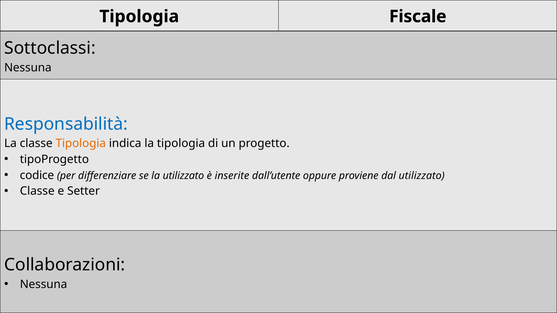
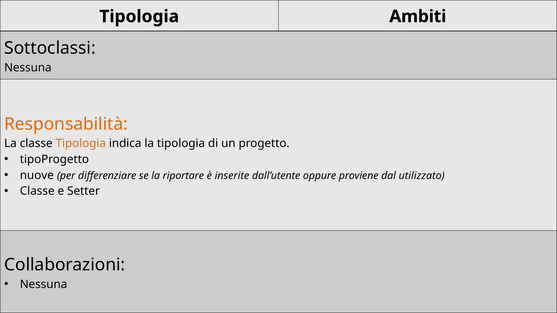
Fiscale: Fiscale -> Ambiti (418, 16)
Responsabilità colour: blue -> orange (66, 124)
codice: codice -> nuove (37, 175)
la utilizzato: utilizzato -> riportare (183, 176)
